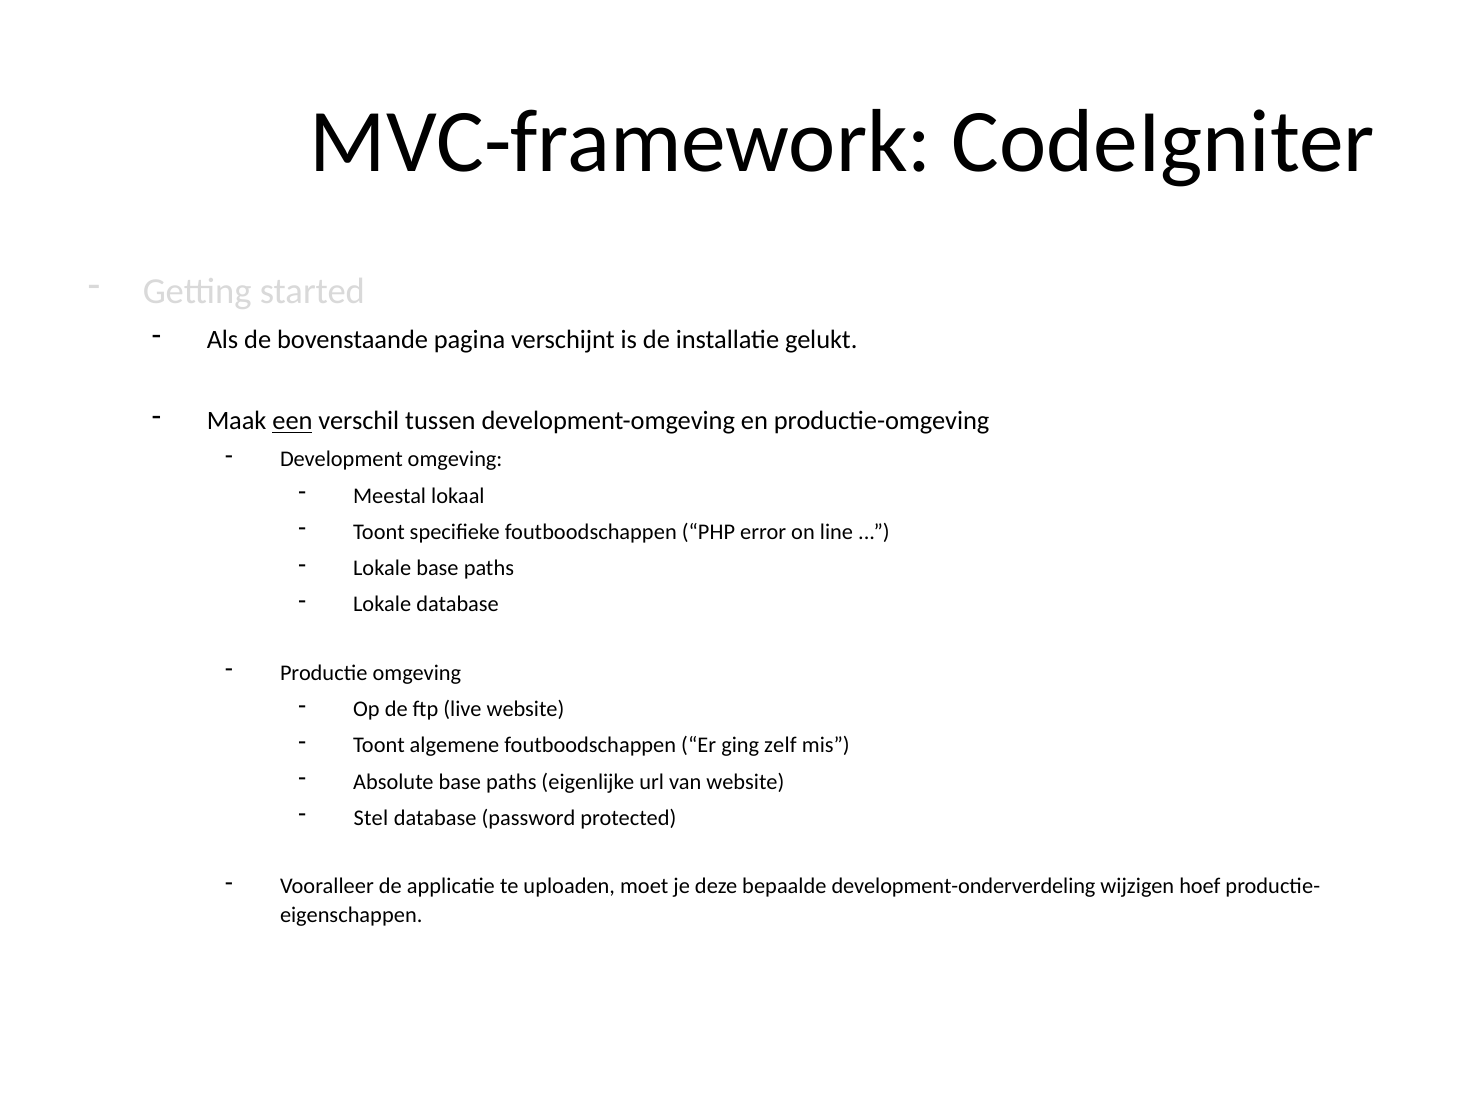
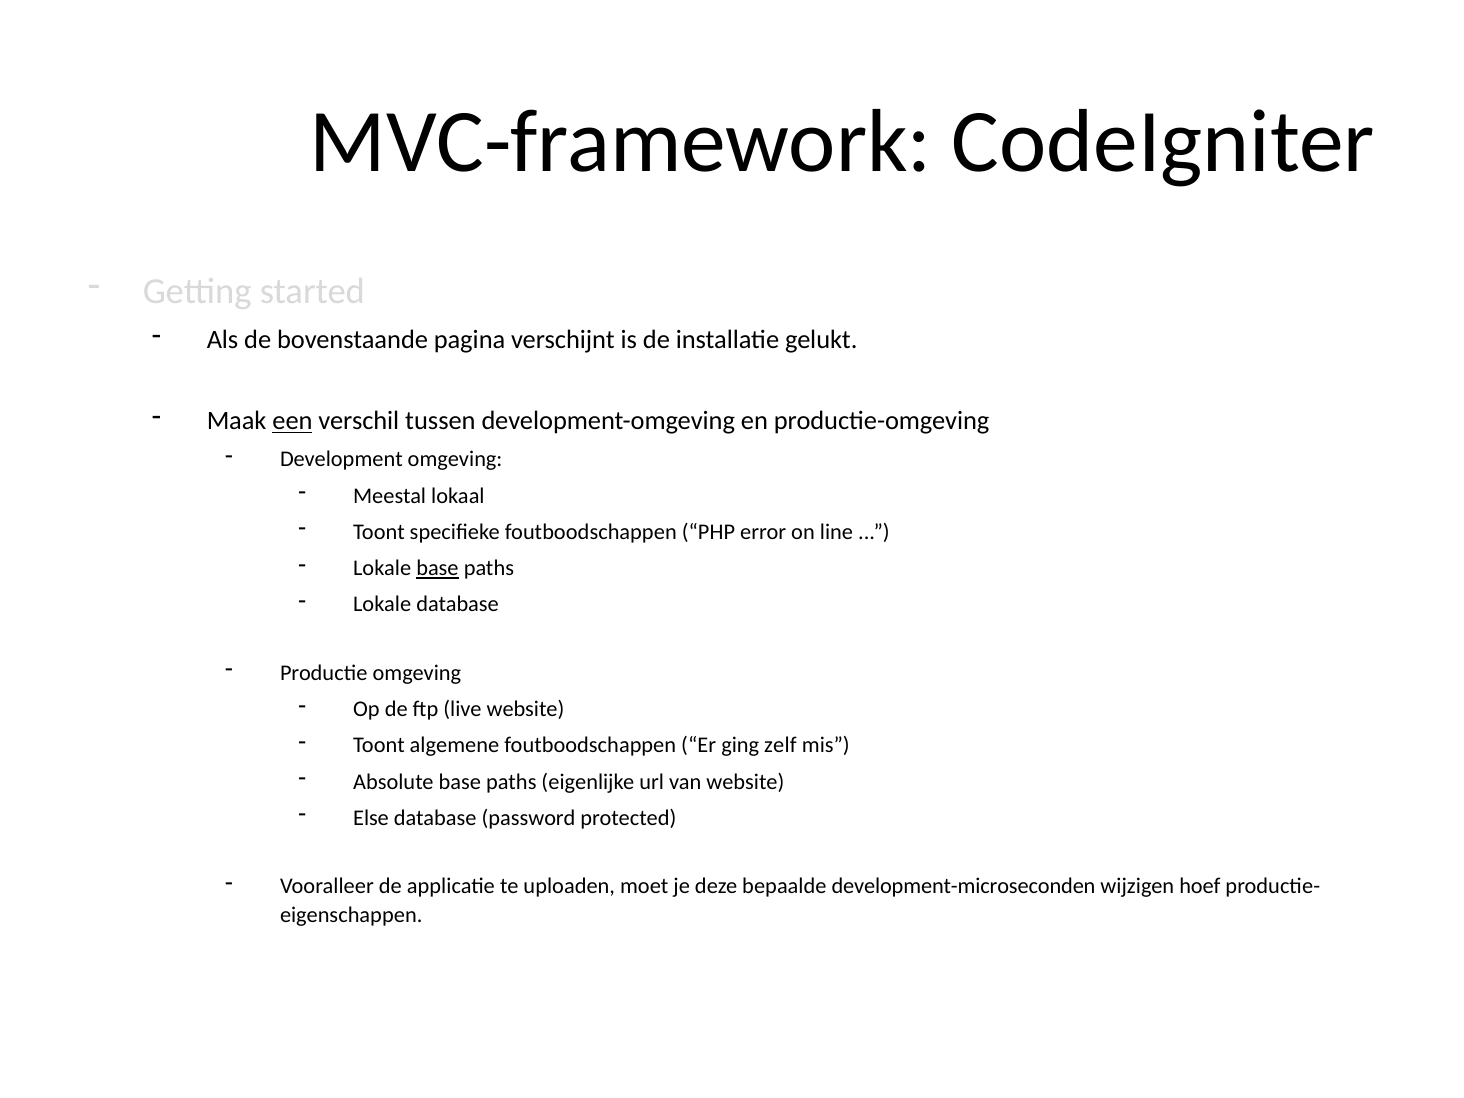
base underline: none -> present (437, 568)
Stel: Stel -> Else (371, 818)
development-onderverdeling: development-onderverdeling -> development-microseconden (964, 886)
